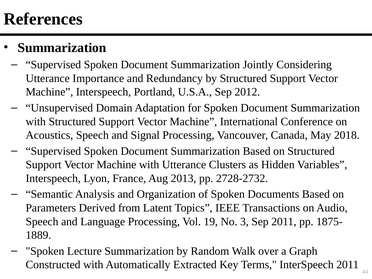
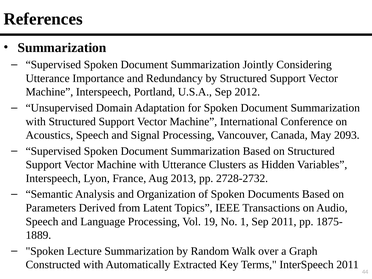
2018: 2018 -> 2093 (347, 135)
3: 3 -> 1 (244, 222)
